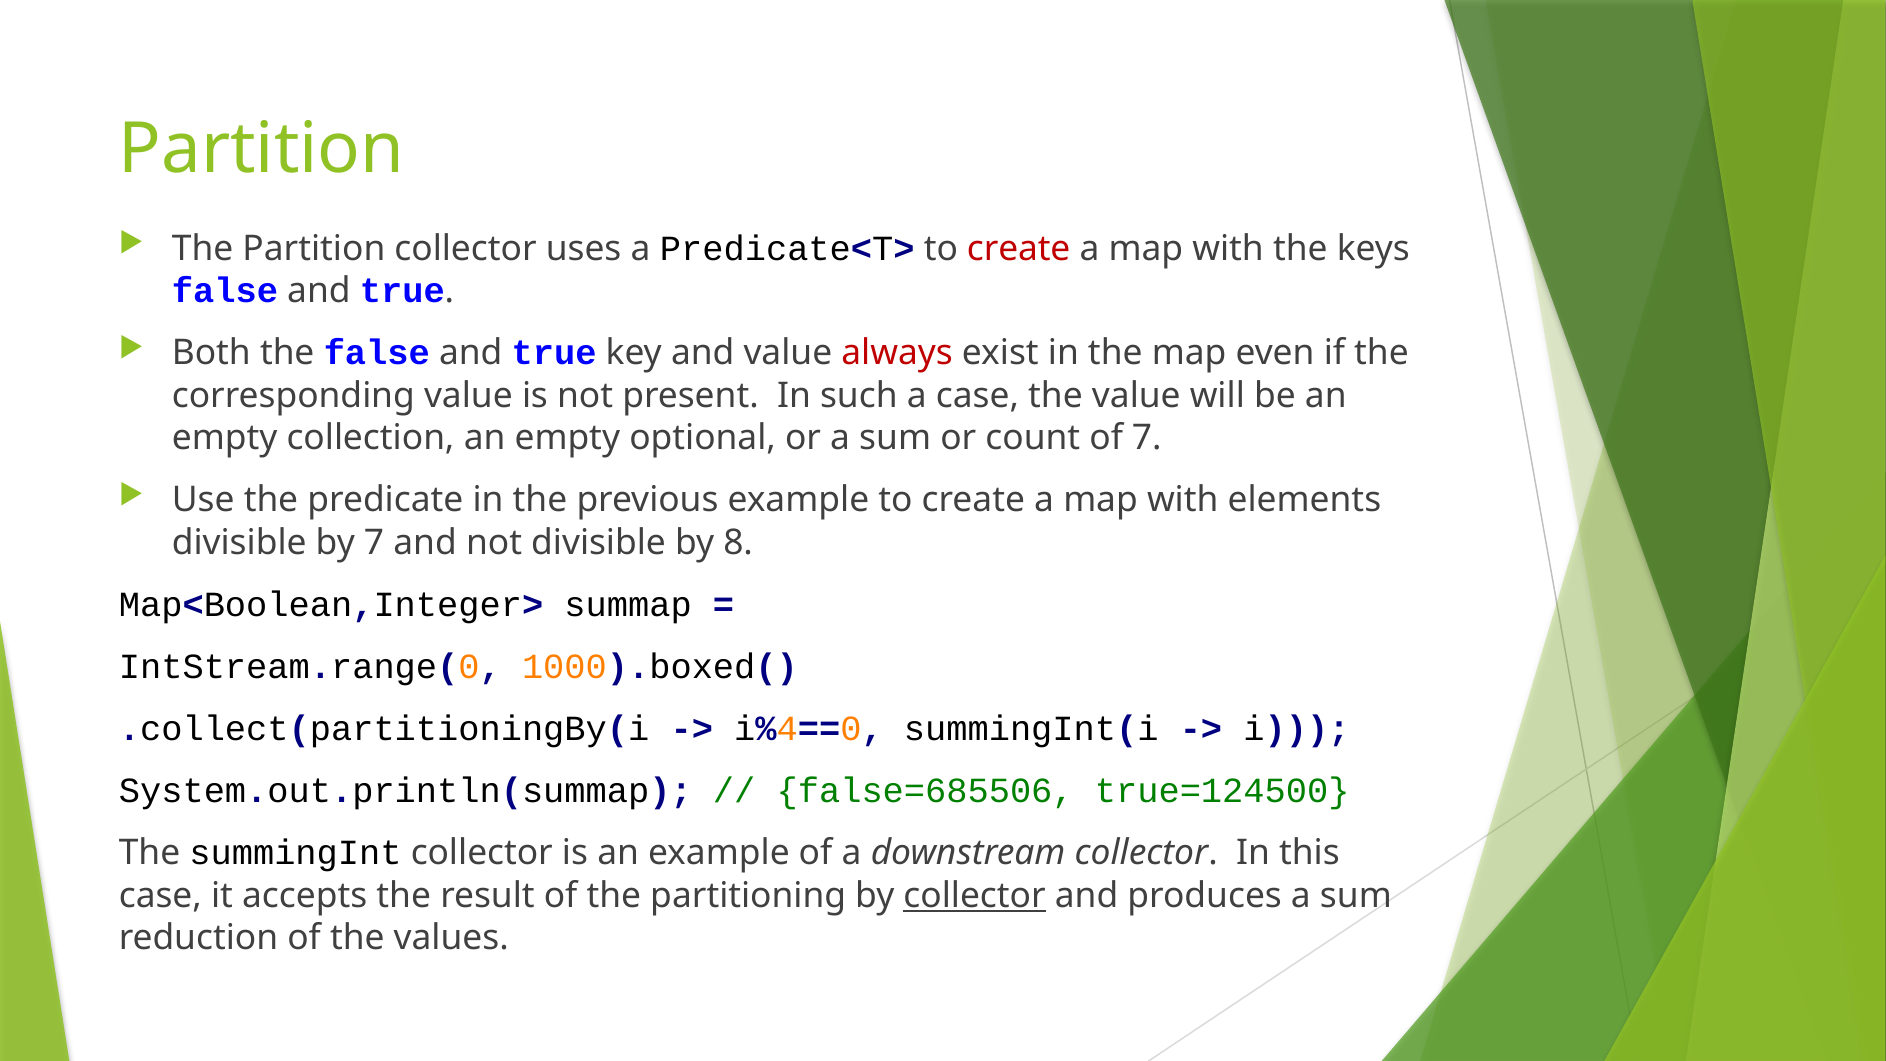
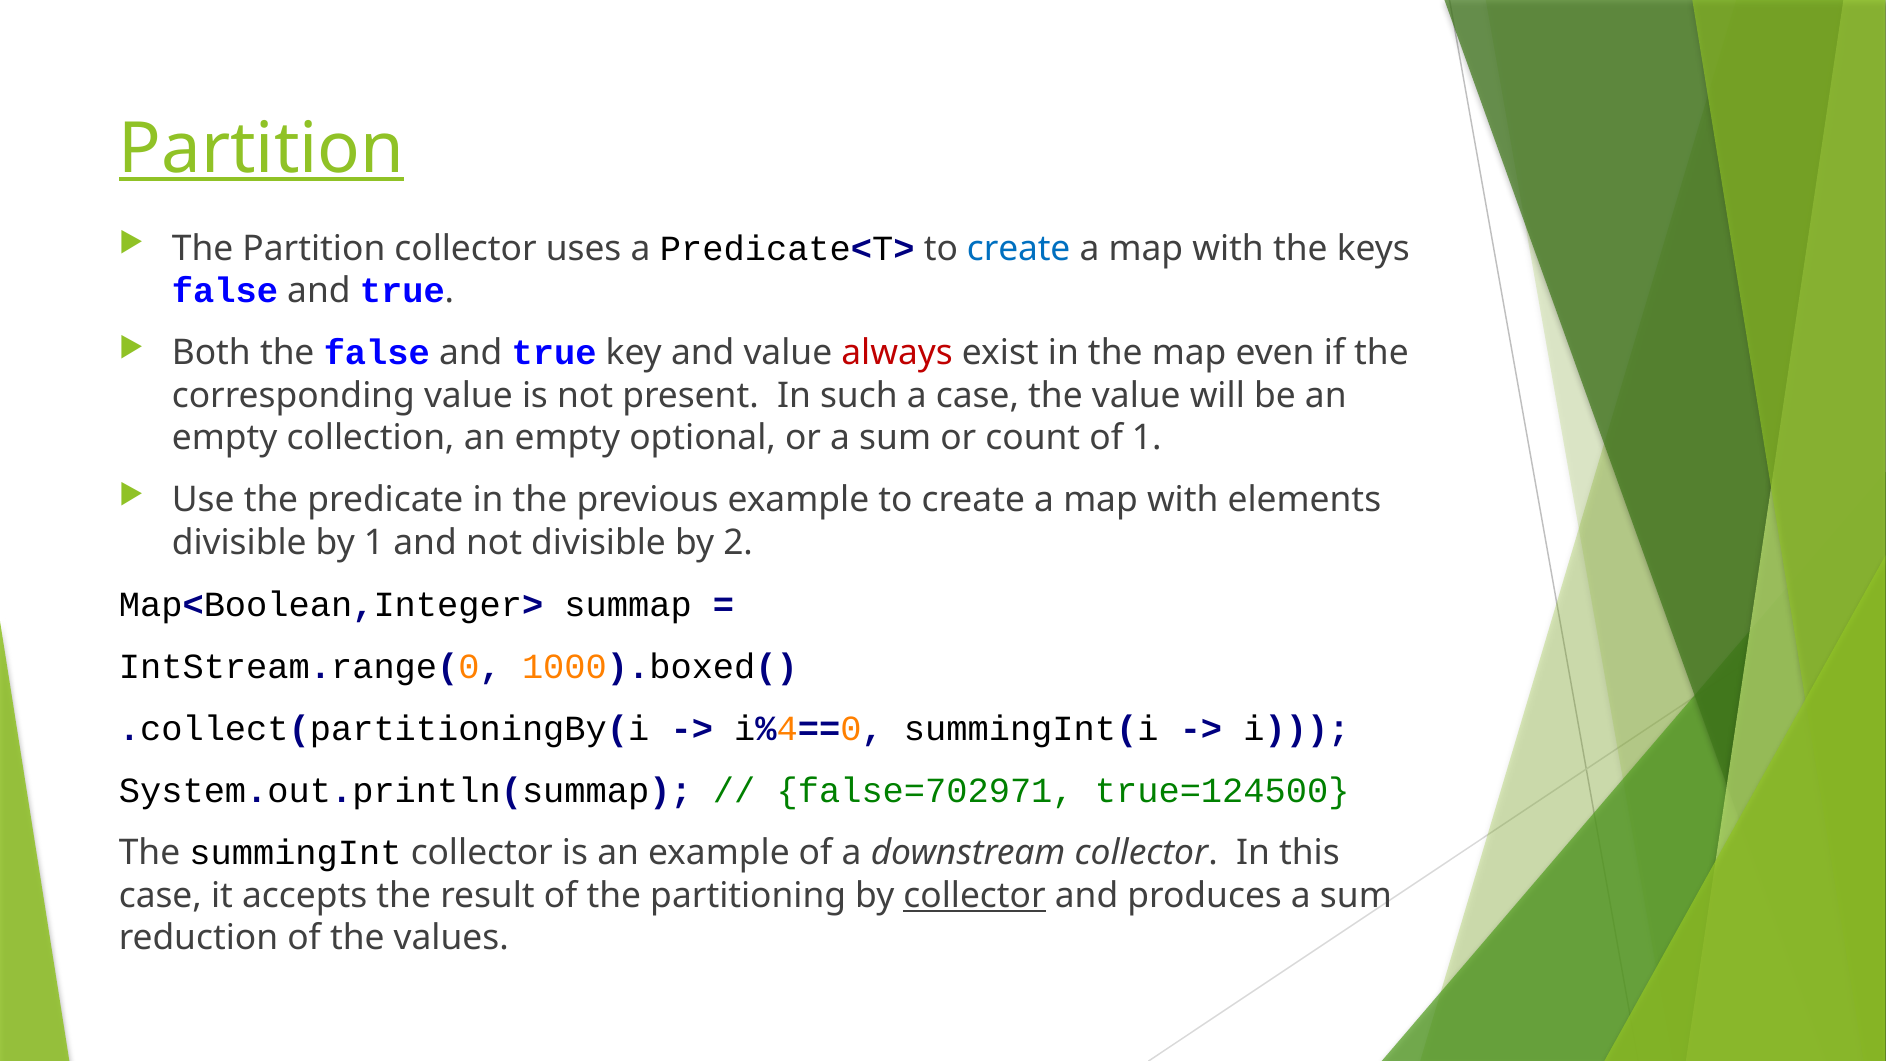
Partition underline: none -> present (262, 149)
create colour: red -> blue (1019, 249)
of 7: 7 -> 1 (1147, 438)
by 7: 7 -> 1 (374, 542)
8: 8 -> 2 (738, 542)
false=685506: false=685506 -> false=702971 (925, 791)
